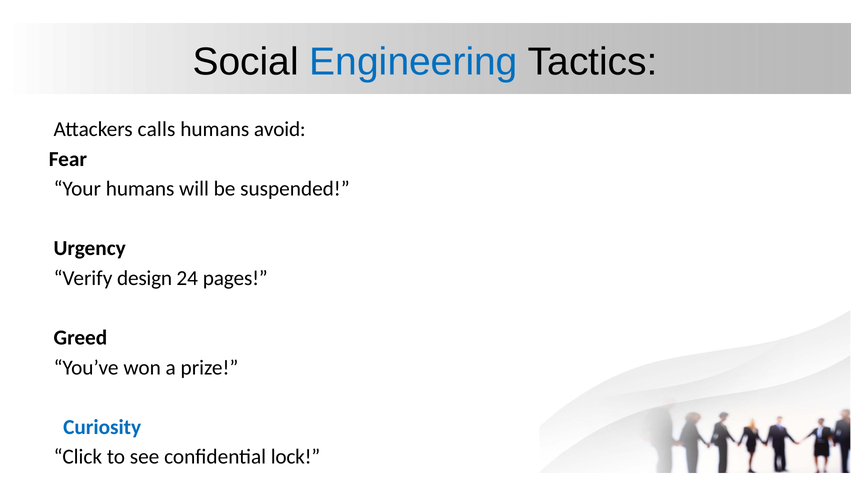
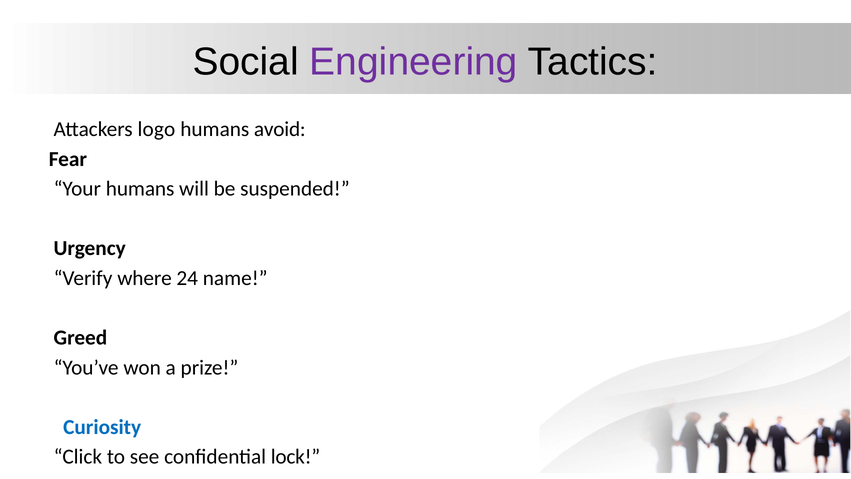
Engineering colour: blue -> purple (414, 62)
calls: calls -> logo (156, 129)
design: design -> where (145, 278)
pages: pages -> name (235, 278)
